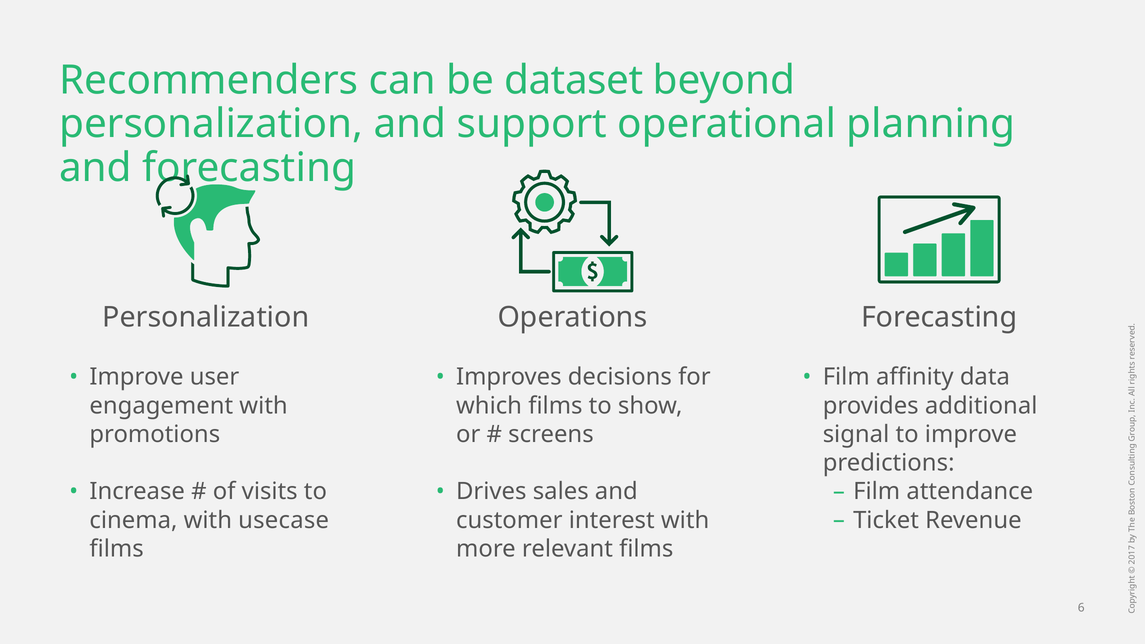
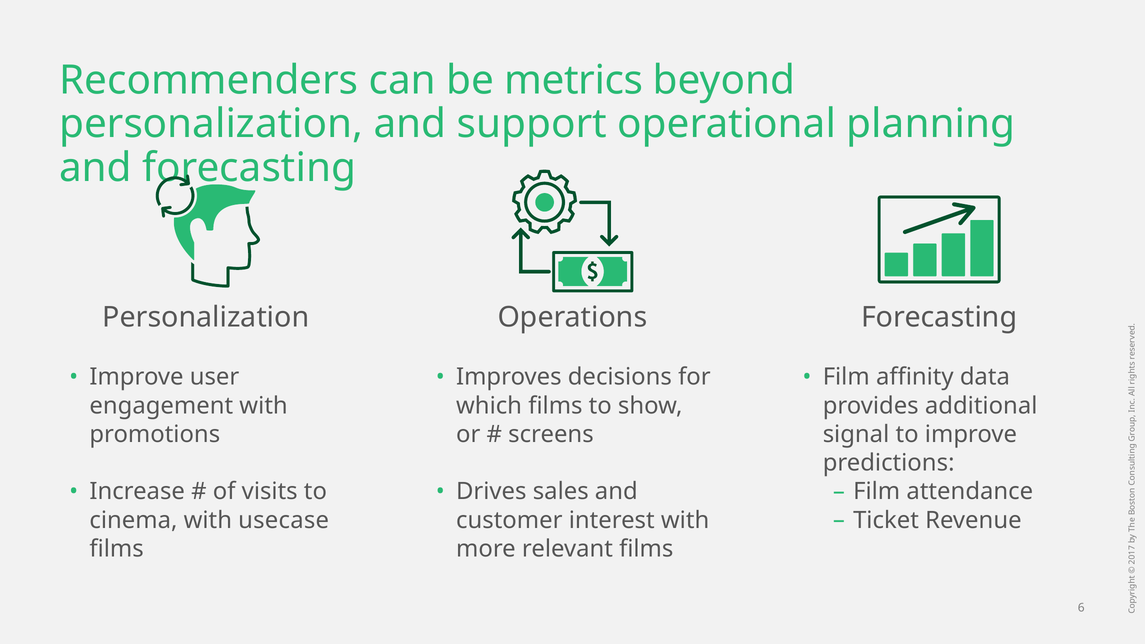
dataset: dataset -> metrics (574, 80)
